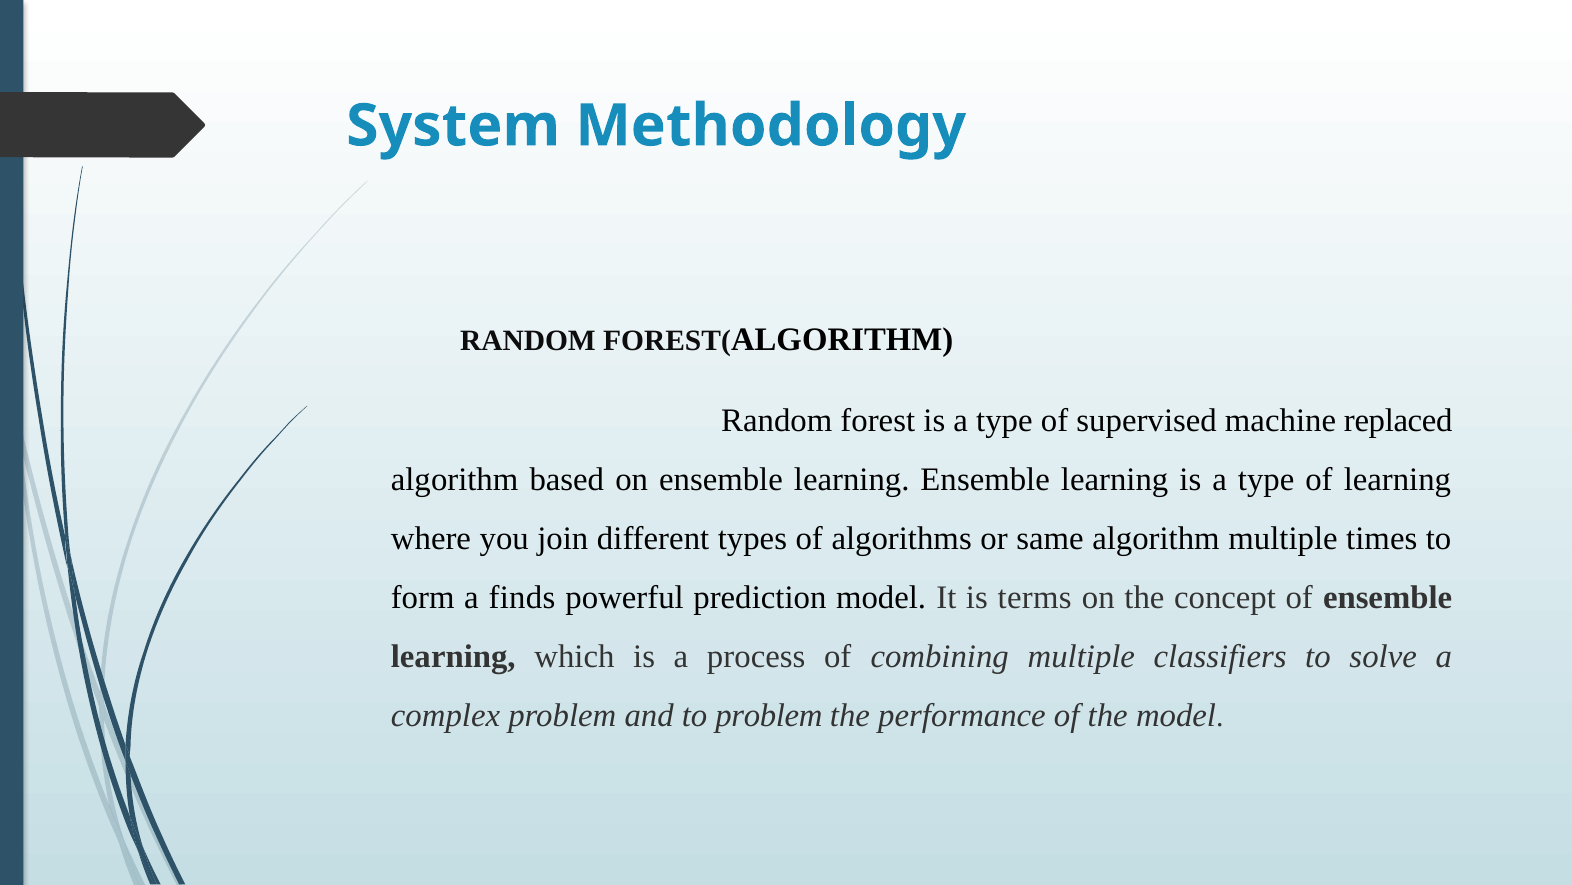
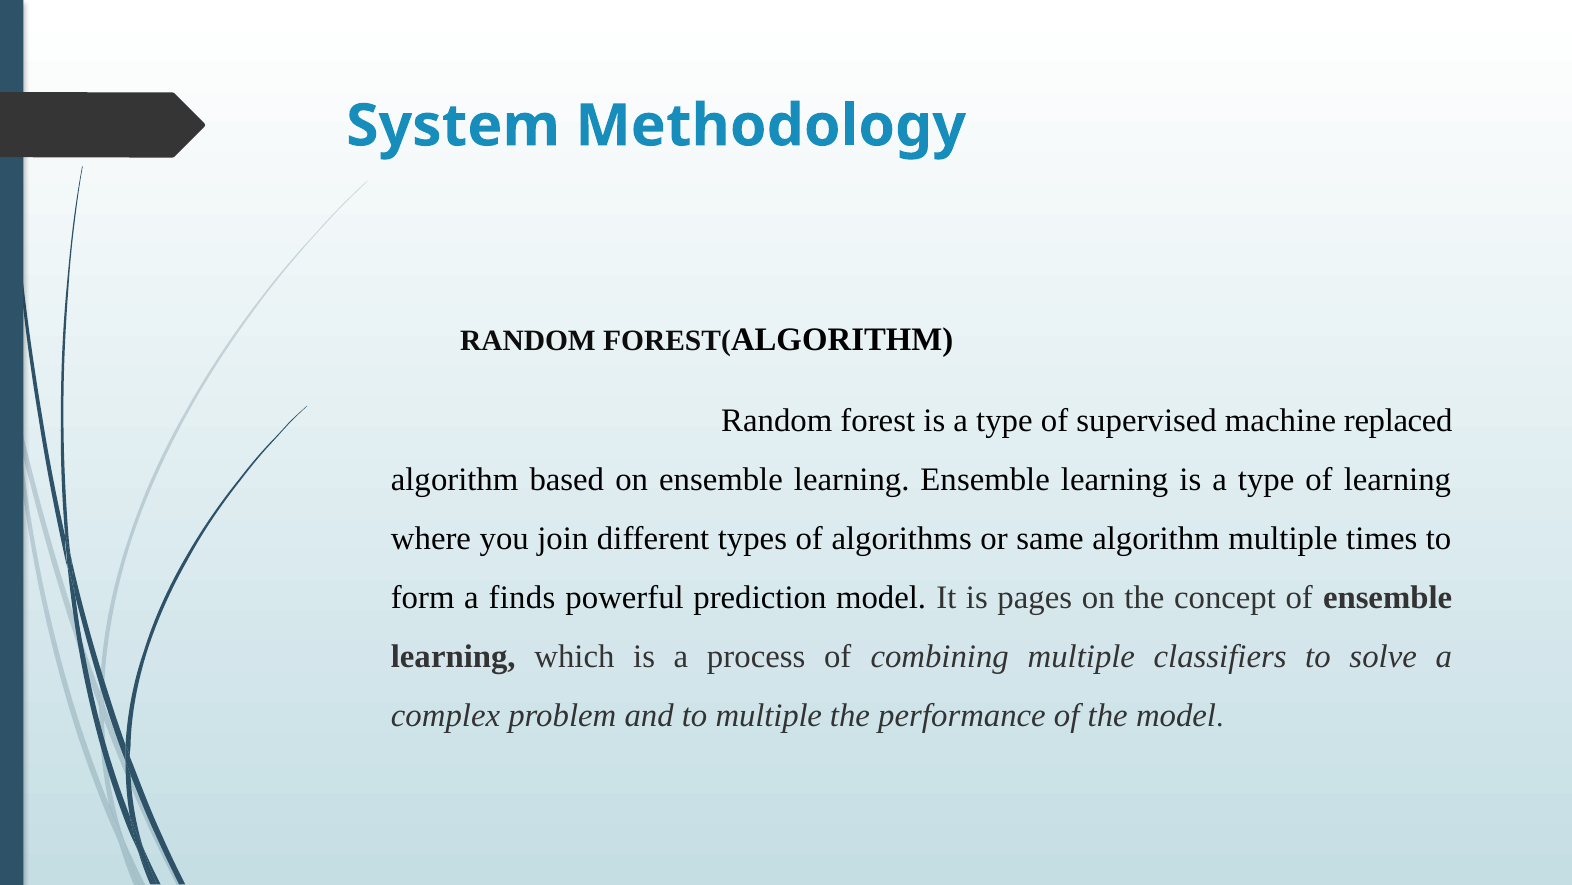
terms: terms -> pages (1035, 597)
to problem: problem -> multiple (769, 715)
